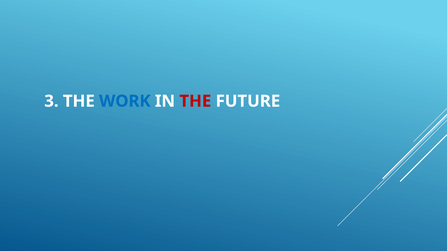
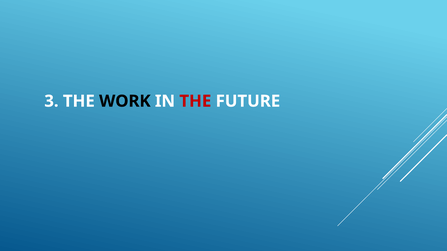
WORK colour: blue -> black (125, 101)
